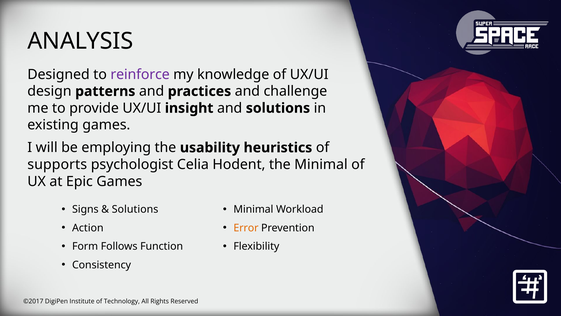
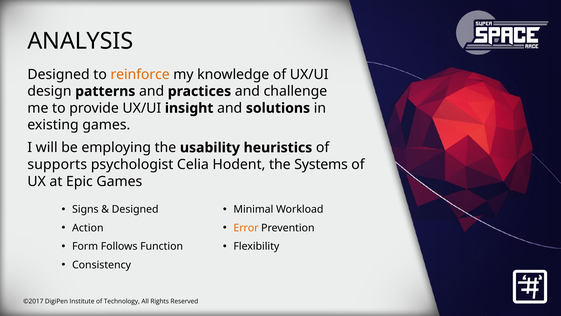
reinforce colour: purple -> orange (140, 74)
the Minimal: Minimal -> Systems (321, 164)
Solutions: Solutions -> Designed (135, 209)
